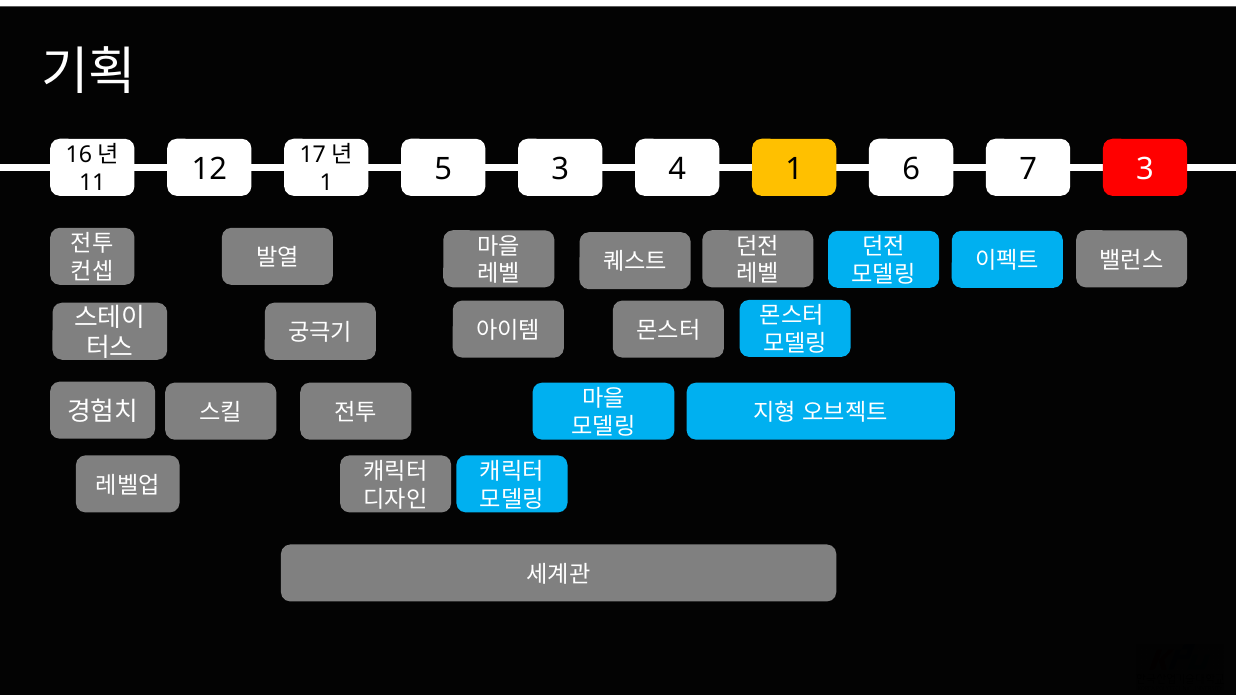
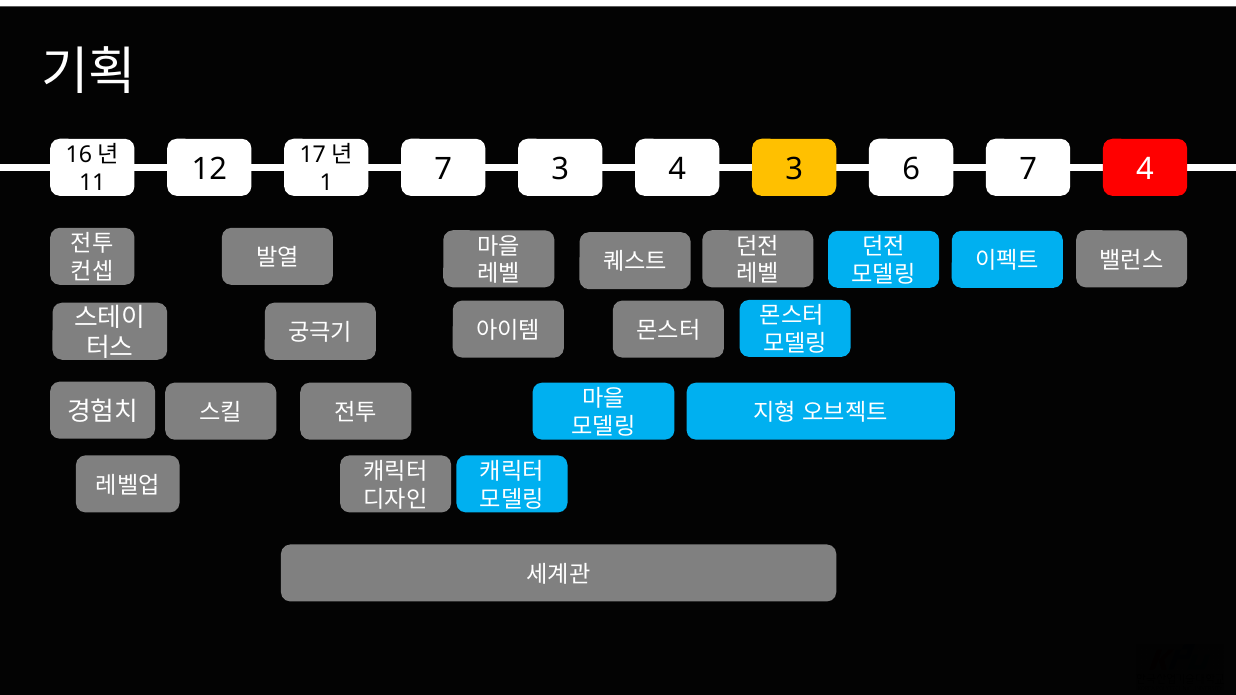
1 5: 5 -> 7 (443, 170)
4 1: 1 -> 3 (794, 170)
7 3: 3 -> 4 (1145, 170)
